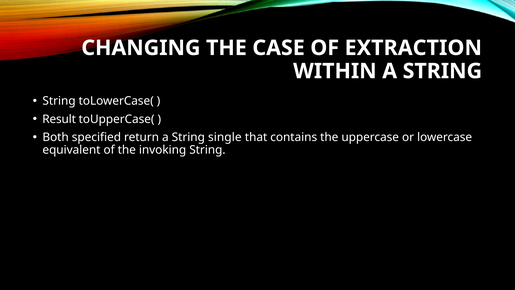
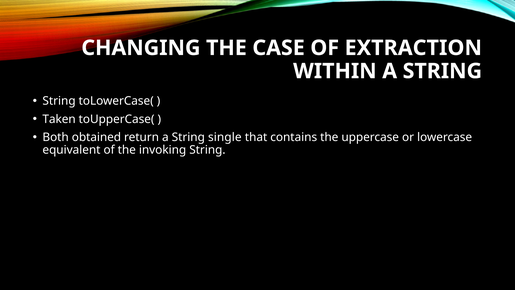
Result: Result -> Taken (59, 119)
specified: specified -> obtained (96, 137)
